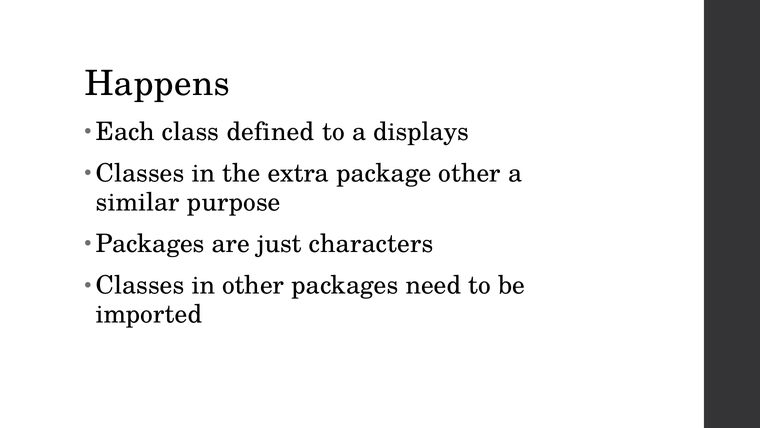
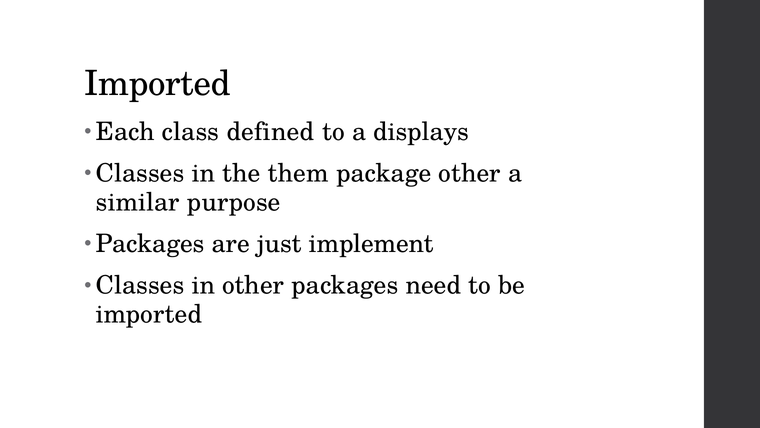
Happens: Happens -> Imported (157, 84)
extra: extra -> them (298, 173)
characters: characters -> implement (371, 244)
